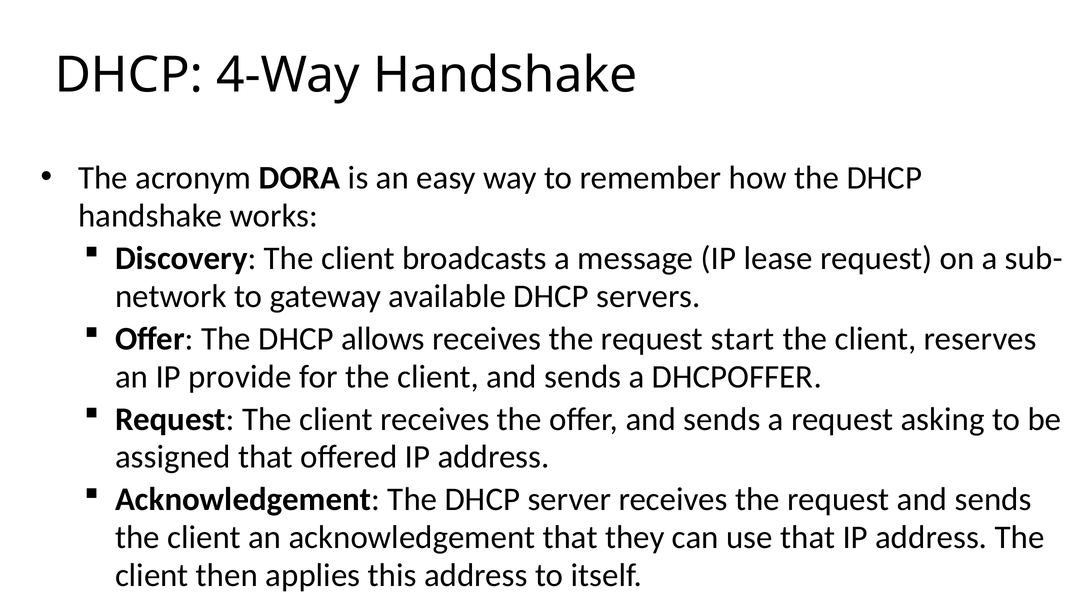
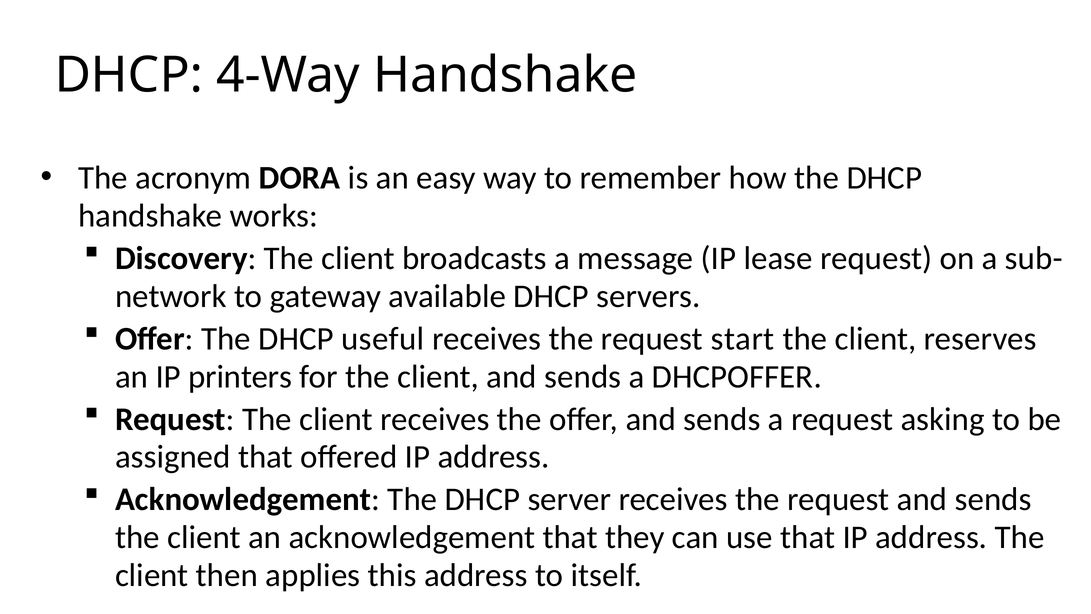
allows: allows -> useful (383, 339)
provide: provide -> printers (240, 376)
